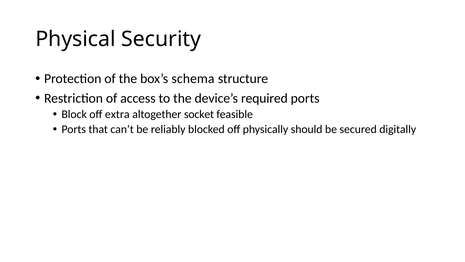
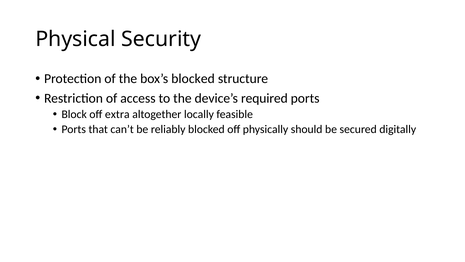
box’s schema: schema -> blocked (193, 79)
socket: socket -> locally (199, 114)
